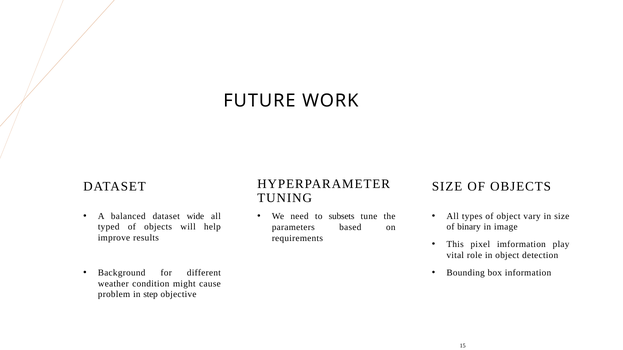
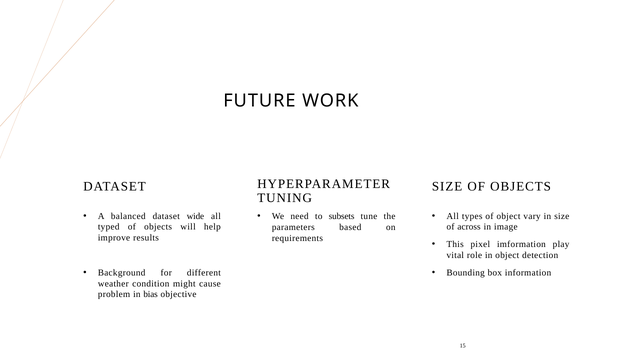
binary: binary -> across (469, 227)
step: step -> bias (151, 295)
